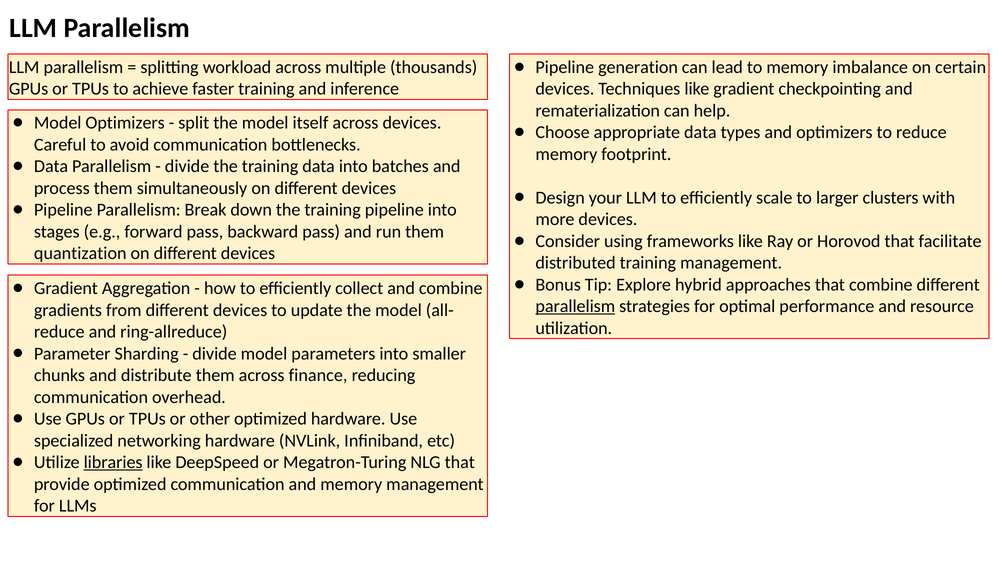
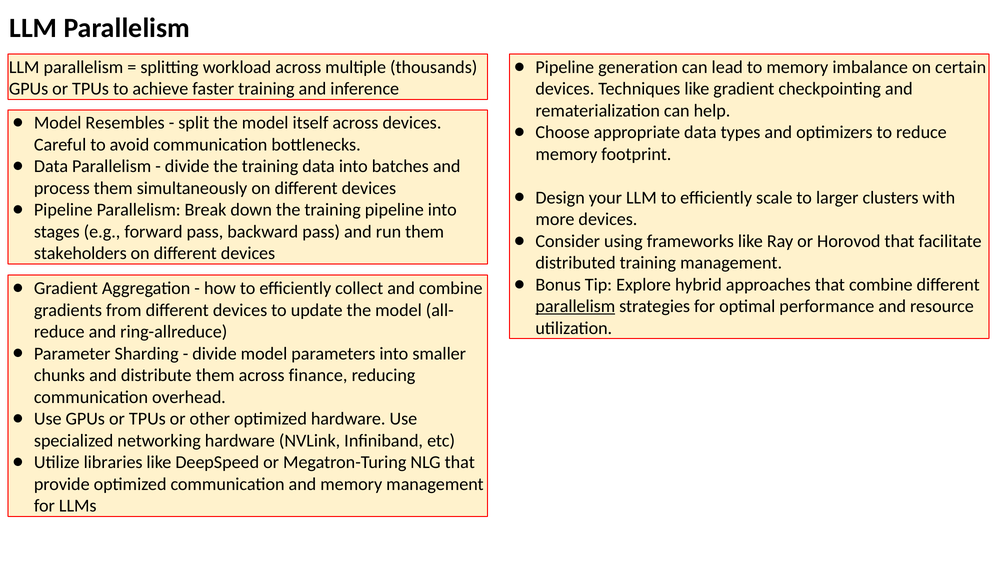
Model Optimizers: Optimizers -> Resembles (125, 123)
quantization: quantization -> stakeholders (80, 253)
libraries underline: present -> none (113, 463)
